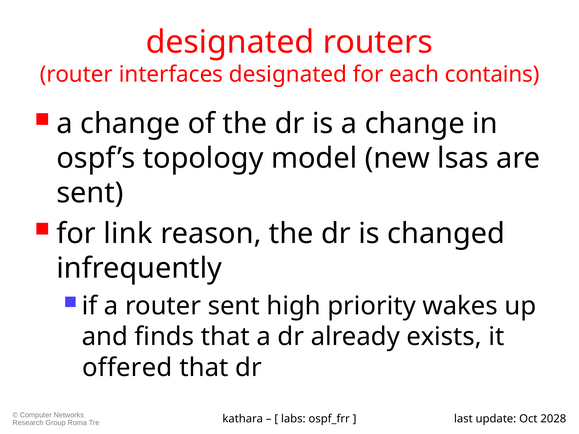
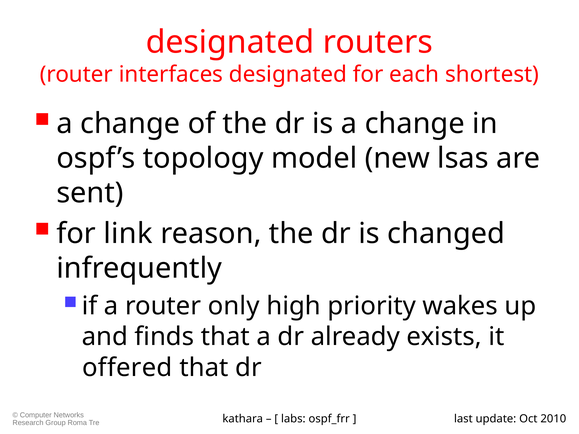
contains: contains -> shortest (492, 74)
router sent: sent -> only (234, 306)
2028: 2028 -> 2010 (553, 419)
